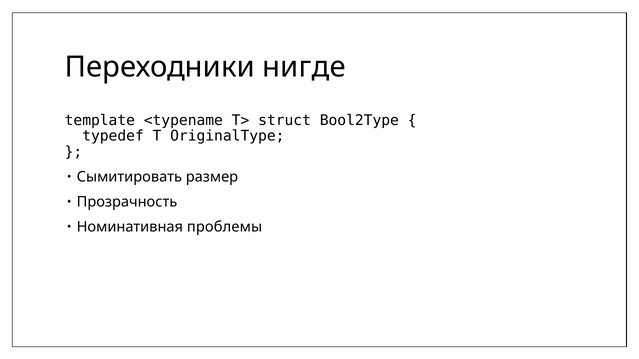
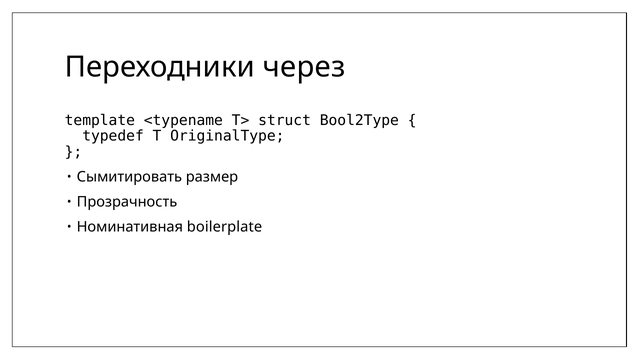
нигде: нигде -> через (304, 67)
проблемы: проблемы -> boilerplate (225, 227)
